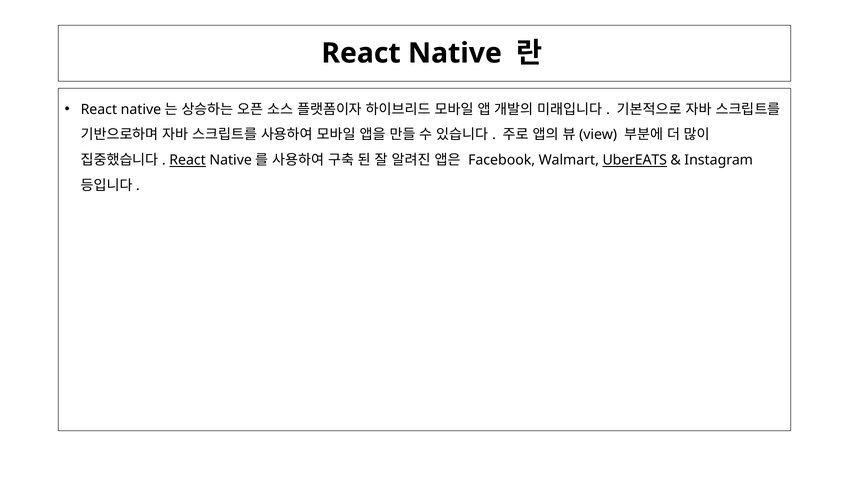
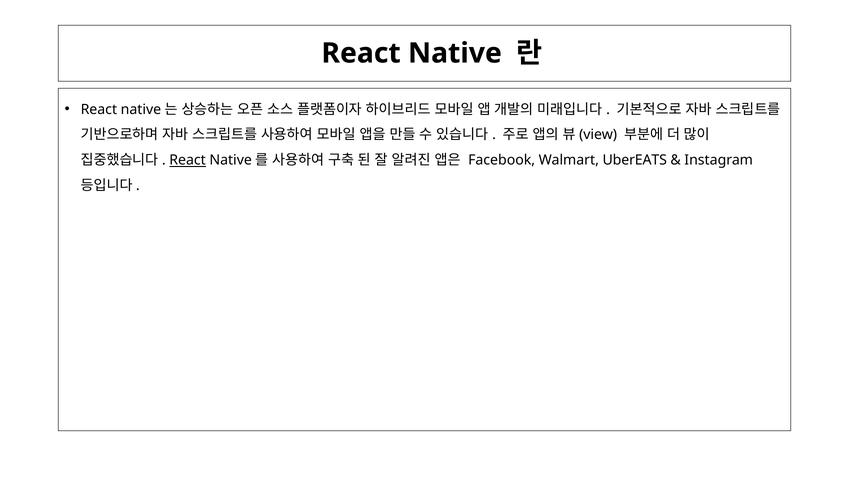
UberEATS underline: present -> none (635, 160)
